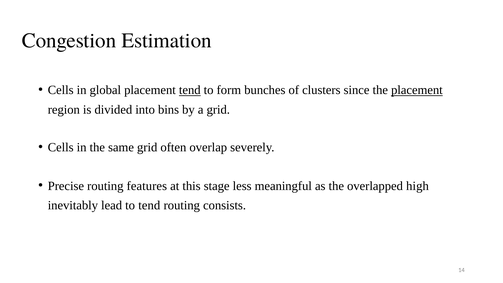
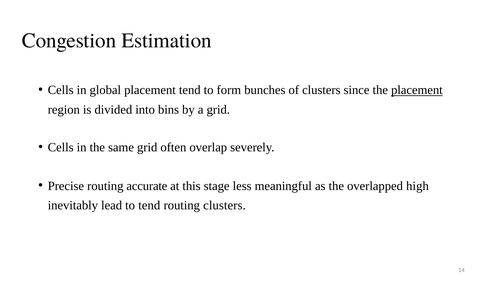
tend underline: present -> none (190, 90)
features: features -> accurate (147, 186)
routing consists: consists -> clusters (224, 205)
